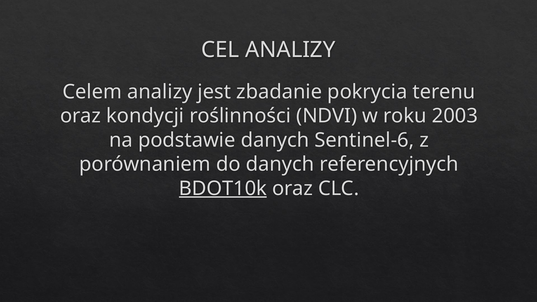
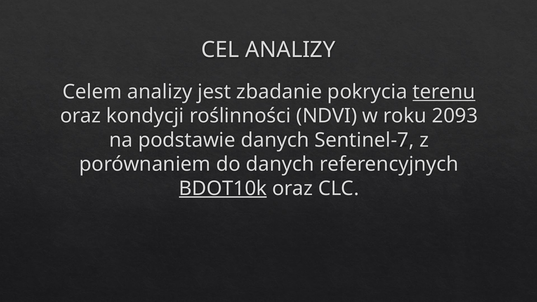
terenu underline: none -> present (444, 92)
2003: 2003 -> 2093 (455, 116)
Sentinel-6: Sentinel-6 -> Sentinel-7 (364, 140)
